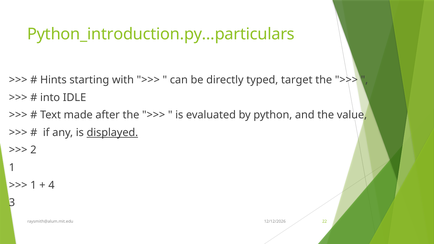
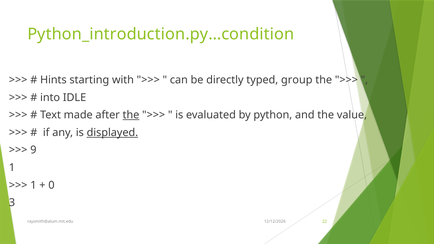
Python_introduction.py…particulars: Python_introduction.py…particulars -> Python_introduction.py…condition (161, 34)
target: target -> group (297, 80)
the underline: none -> present (131, 115)
2: 2 -> 9 (33, 150)
4: 4 -> 0 (51, 185)
